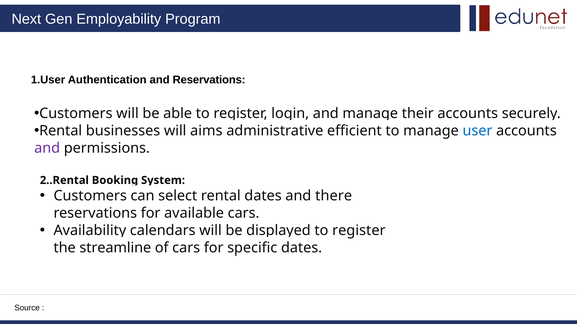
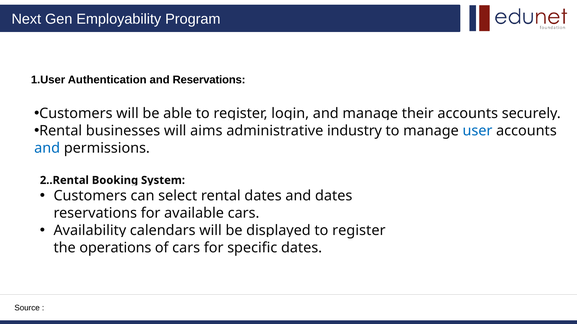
efficient: efficient -> industry (354, 131)
and colour: purple -> blue (47, 148)
and there: there -> dates (334, 196)
streamline: streamline -> operations (115, 248)
